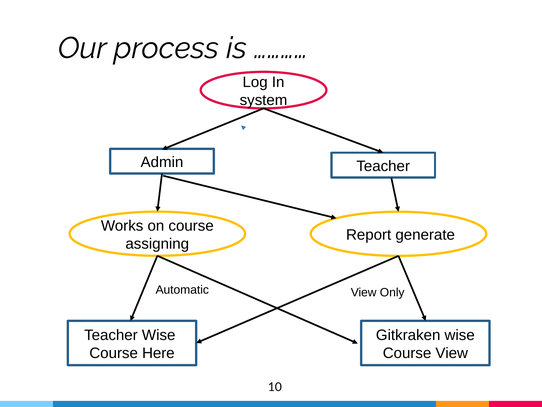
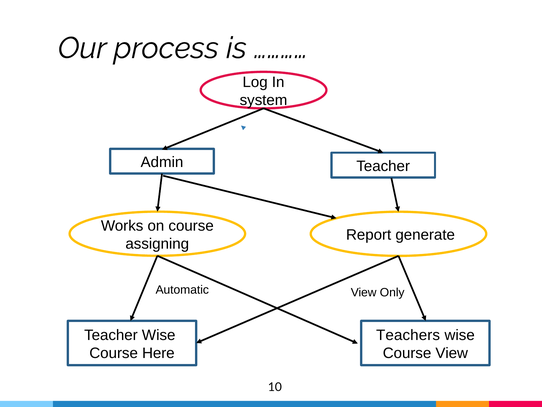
Gitkraken: Gitkraken -> Teachers (408, 335)
